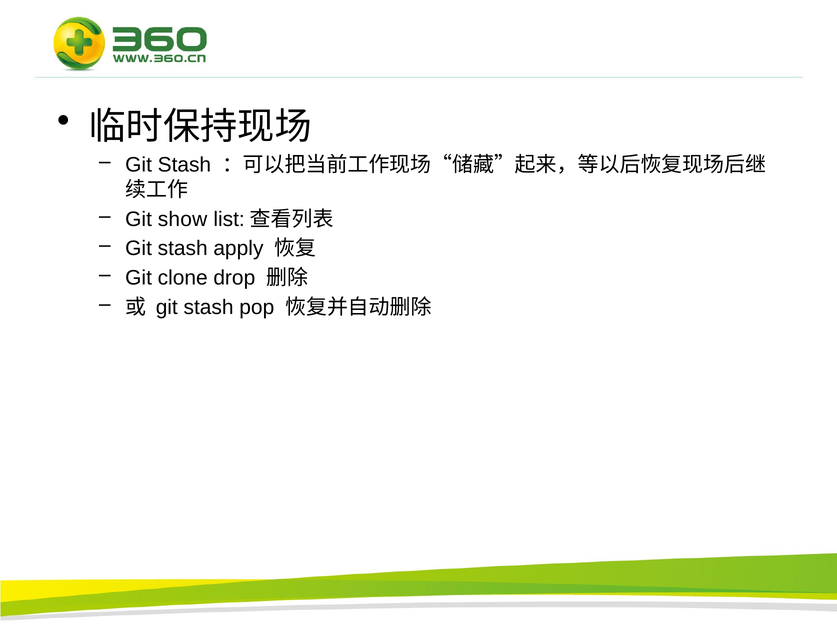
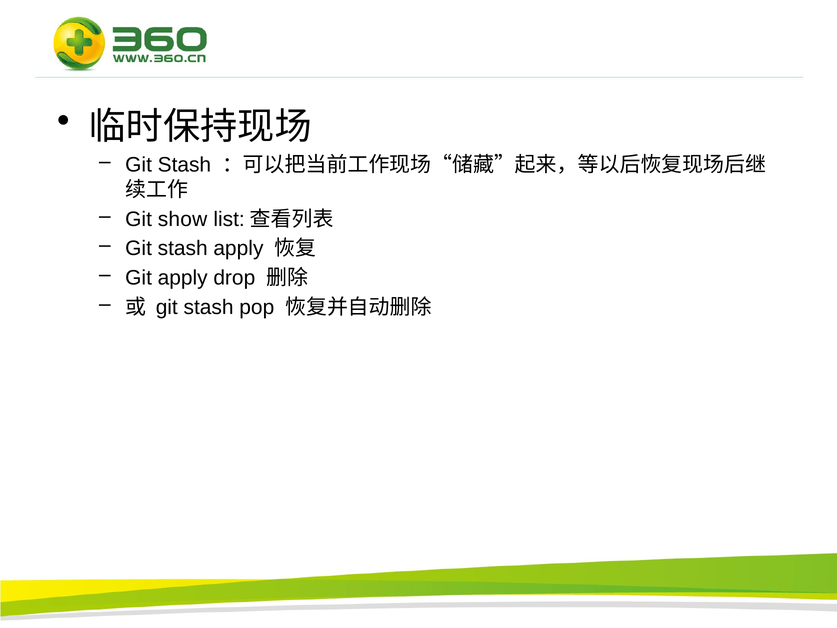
Git clone: clone -> apply (183, 278)
